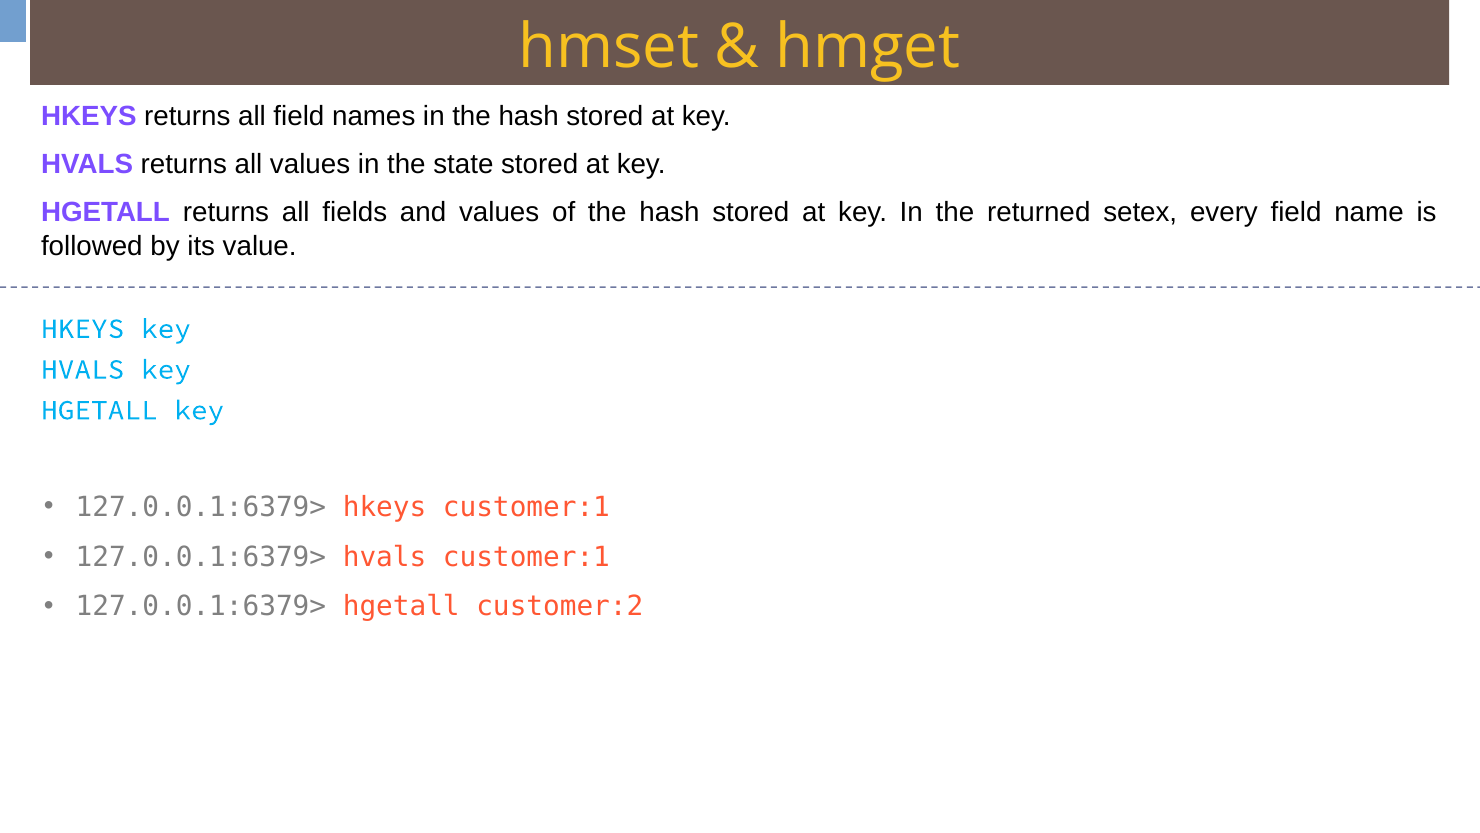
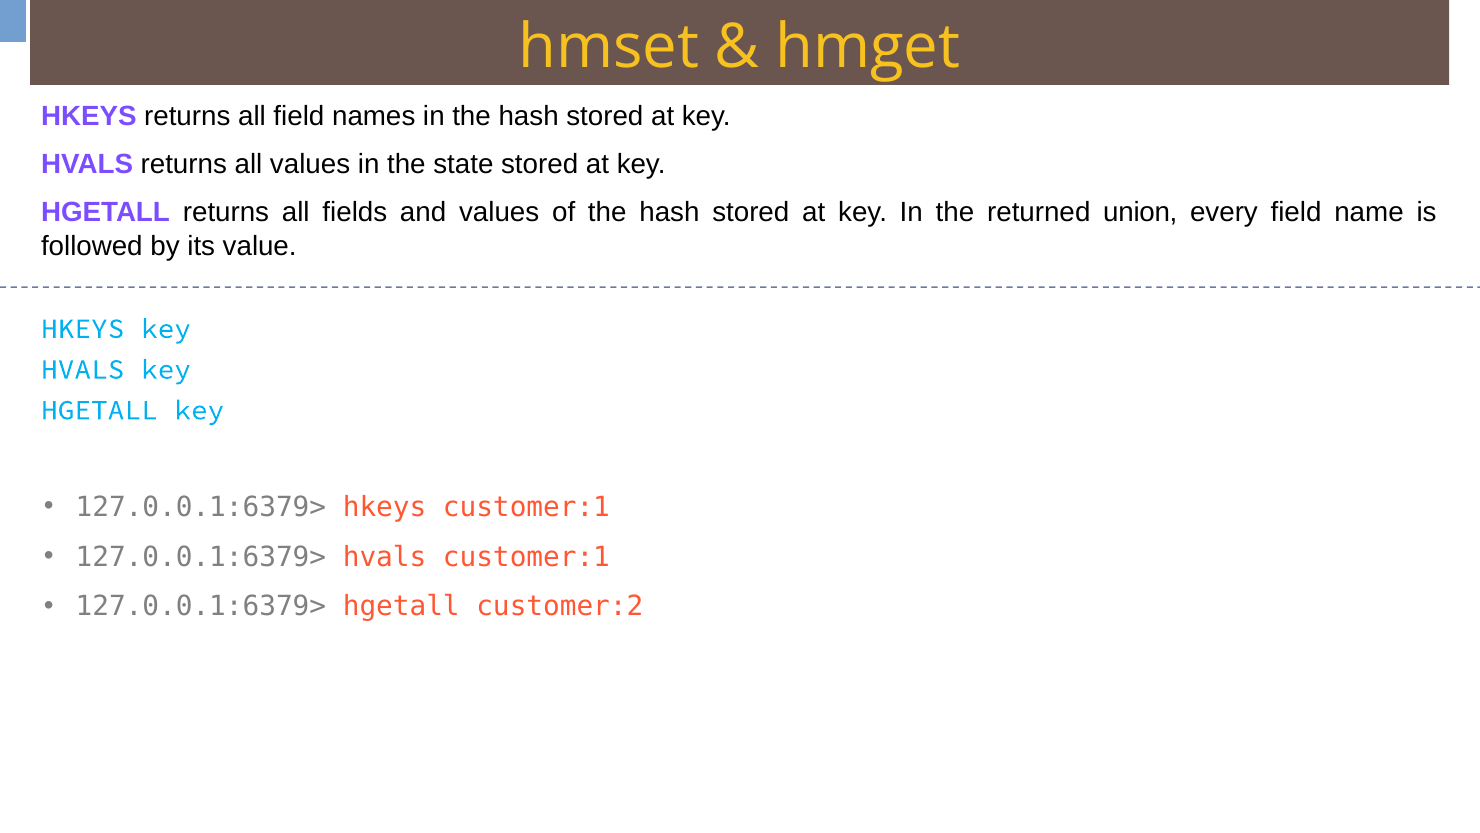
setex: setex -> union (1140, 213)
